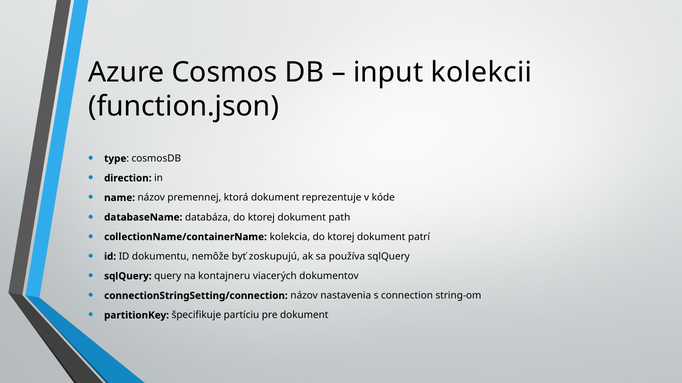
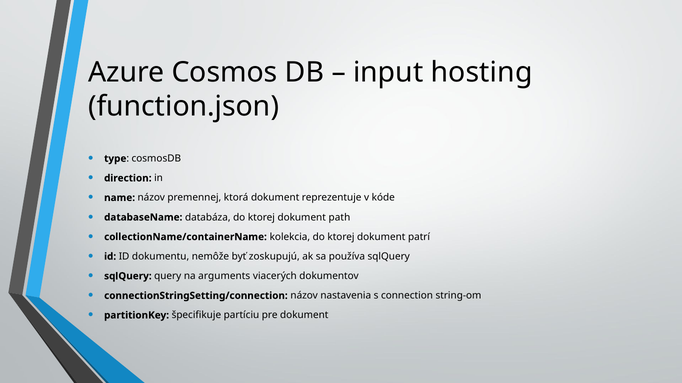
kolekcii: kolekcii -> hosting (482, 72)
kontajneru: kontajneru -> arguments (224, 276)
